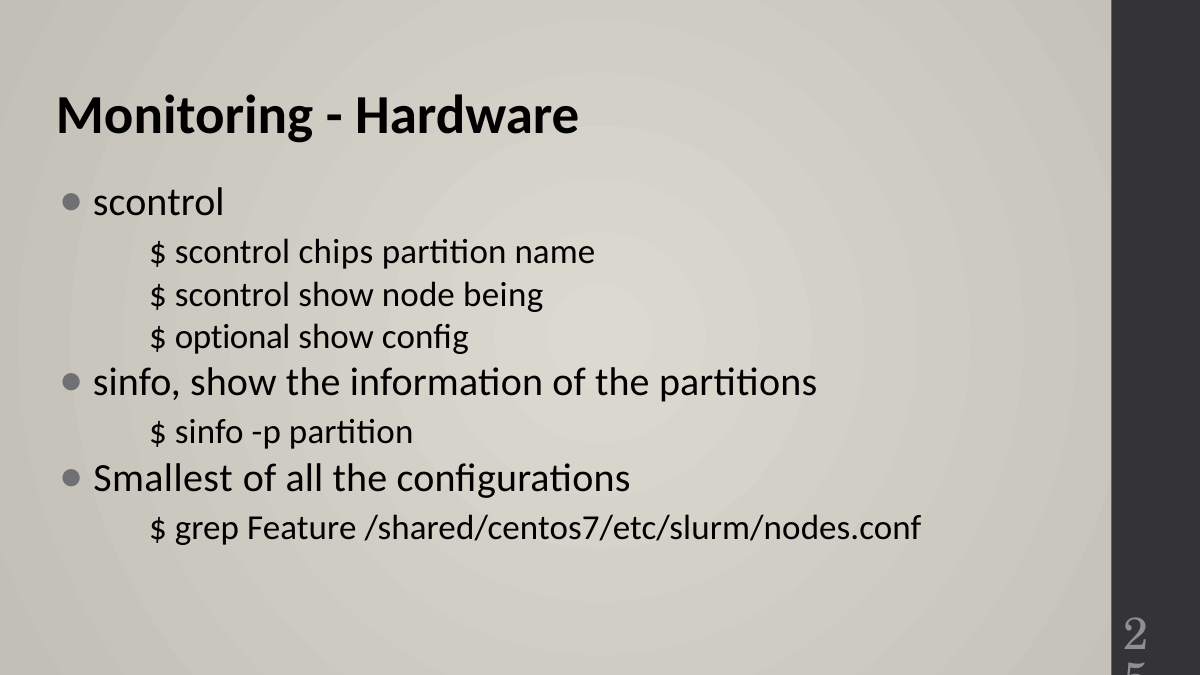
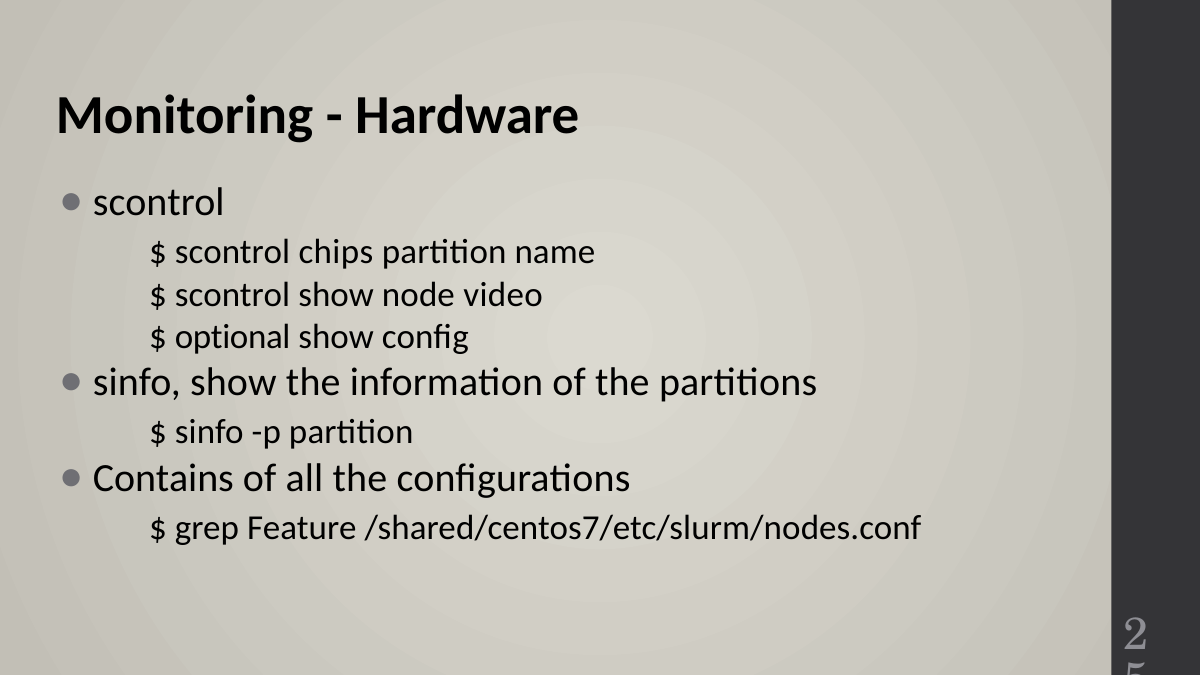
being: being -> video (503, 295)
Smallest: Smallest -> Contains (163, 479)
